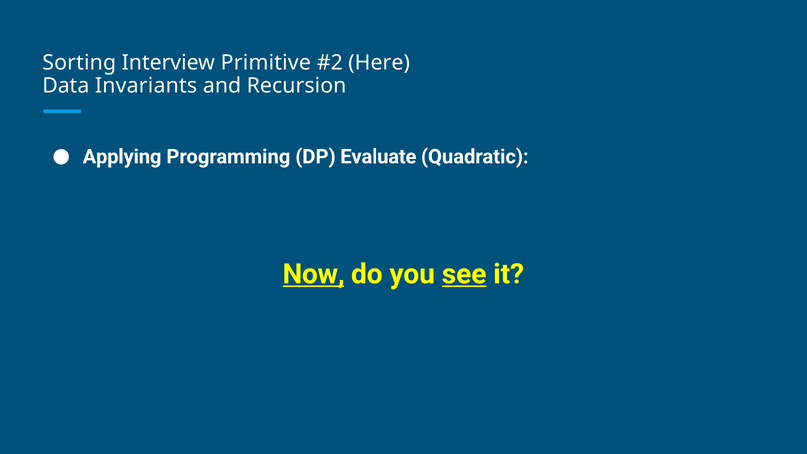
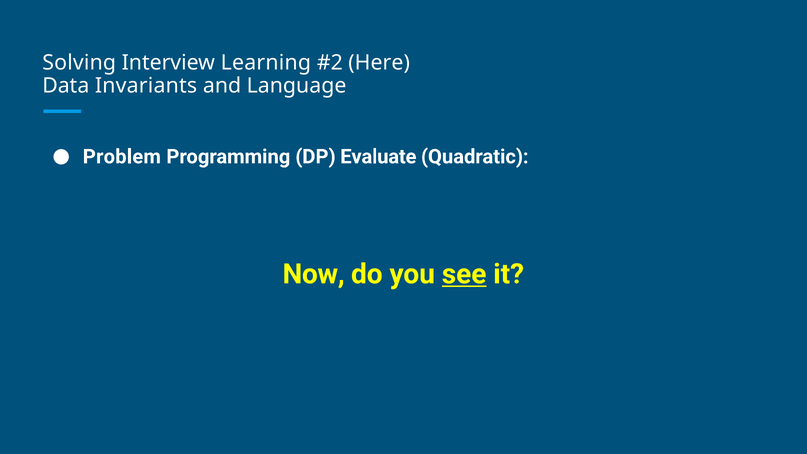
Sorting: Sorting -> Solving (79, 63)
Primitive: Primitive -> Learning (266, 63)
Recursion: Recursion -> Language (297, 86)
Applying: Applying -> Problem (122, 157)
Now underline: present -> none (314, 274)
